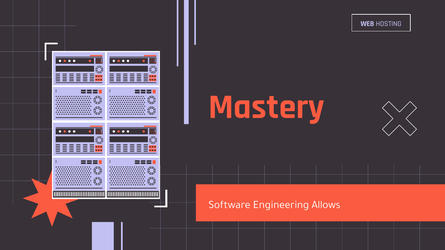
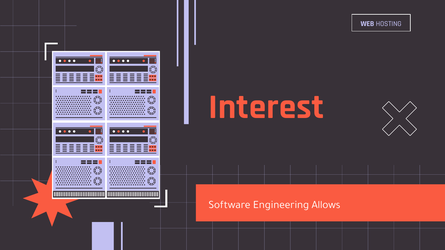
Mastery: Mastery -> Interest (266, 107)
